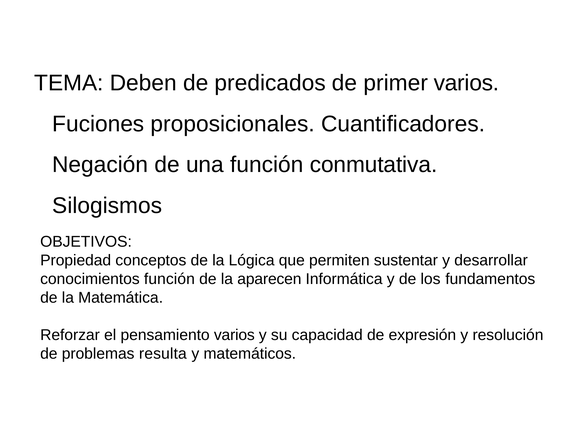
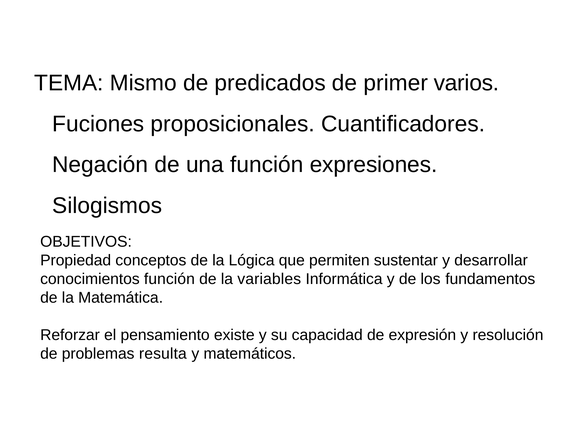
Deben: Deben -> Mismo (143, 83)
conmutativa: conmutativa -> expresiones (374, 165)
aparecen: aparecen -> variables (269, 279)
pensamiento varios: varios -> existe (234, 335)
